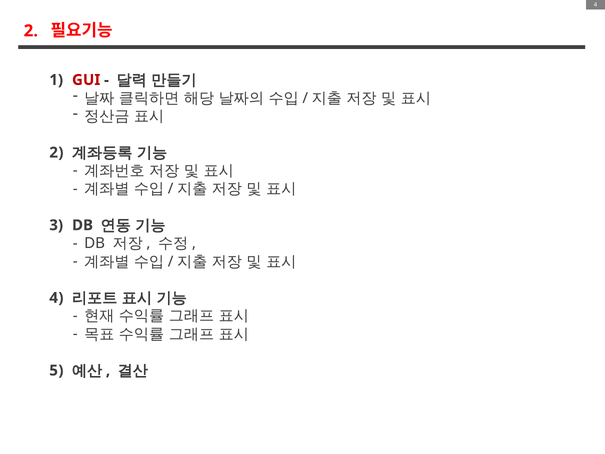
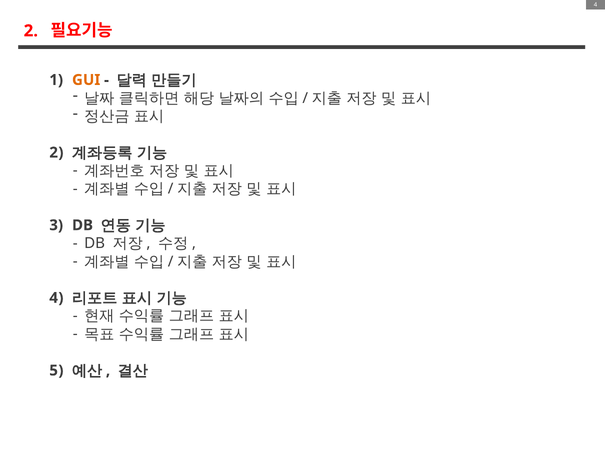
GUI colour: red -> orange (86, 80)
